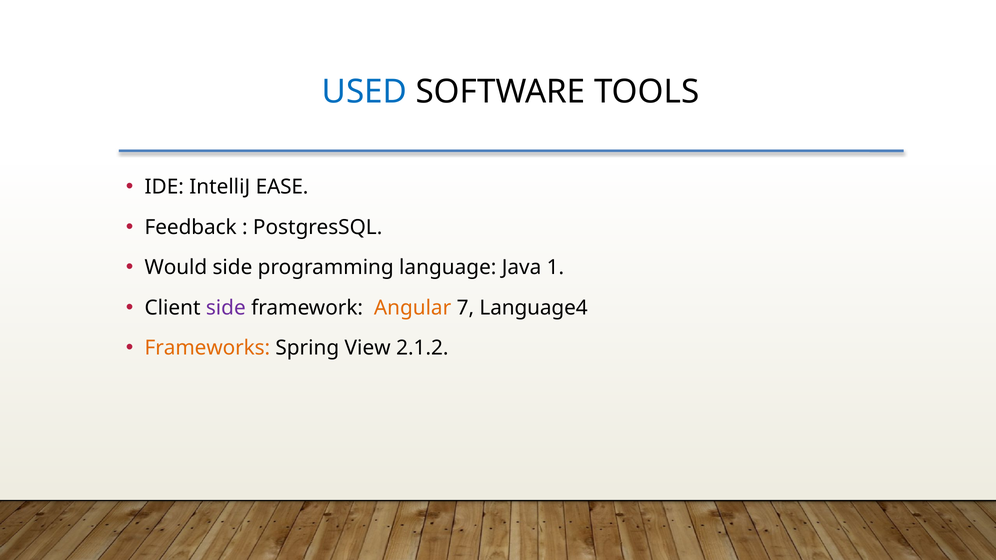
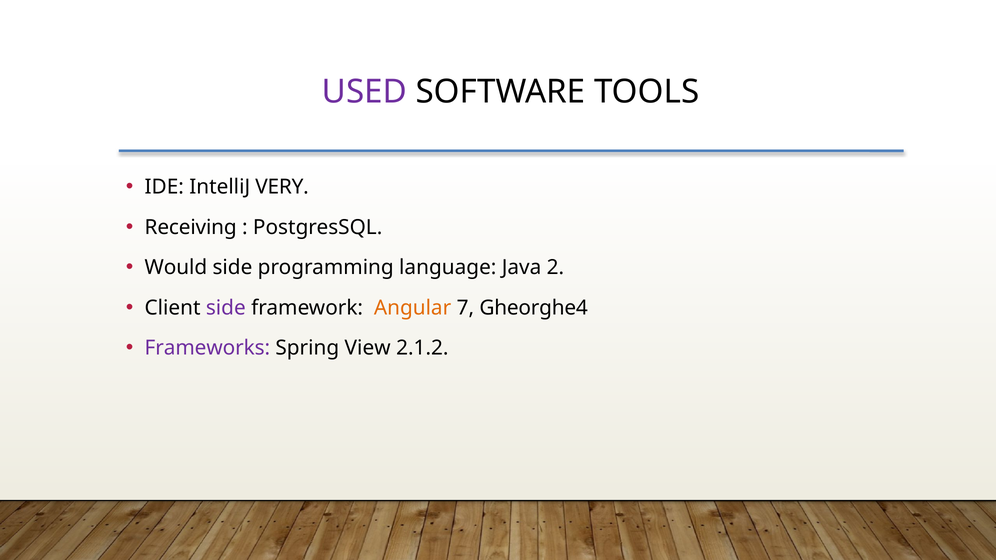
USED colour: blue -> purple (364, 92)
EASE: EASE -> VERY (282, 187)
Feedback: Feedback -> Receiving (191, 227)
1: 1 -> 2 (555, 268)
Language4: Language4 -> Gheorghe4 (534, 308)
Frameworks colour: orange -> purple (207, 348)
